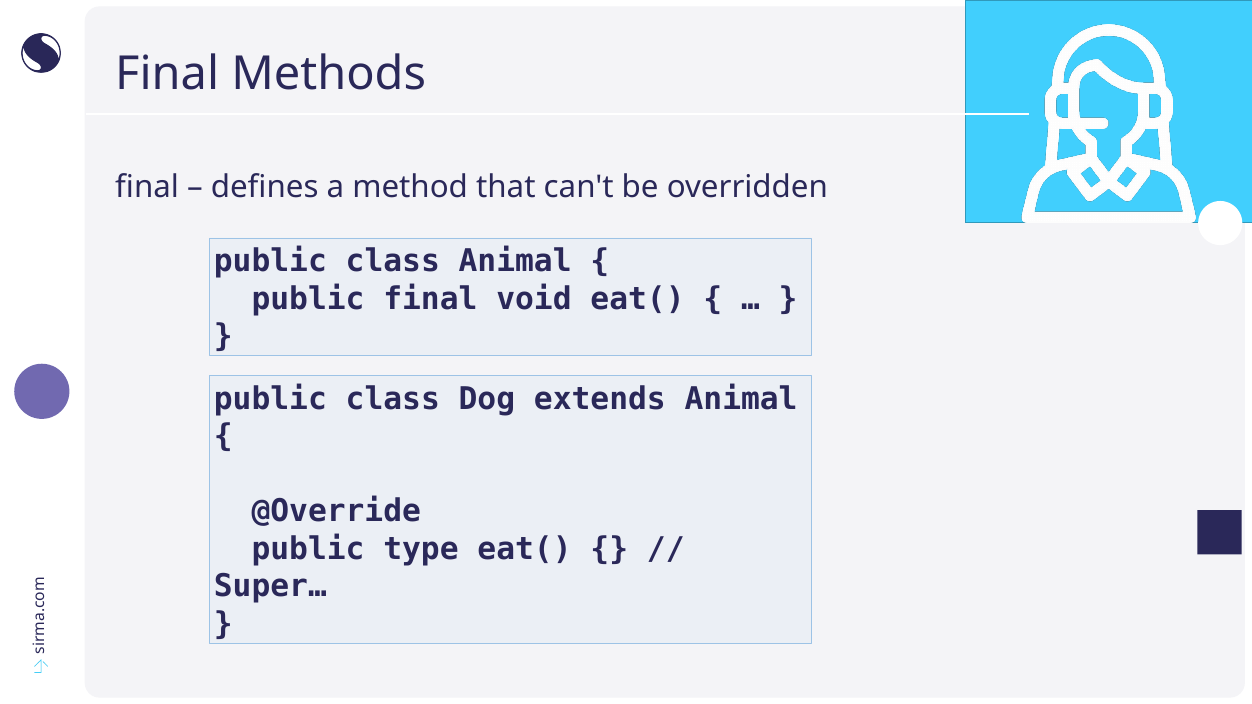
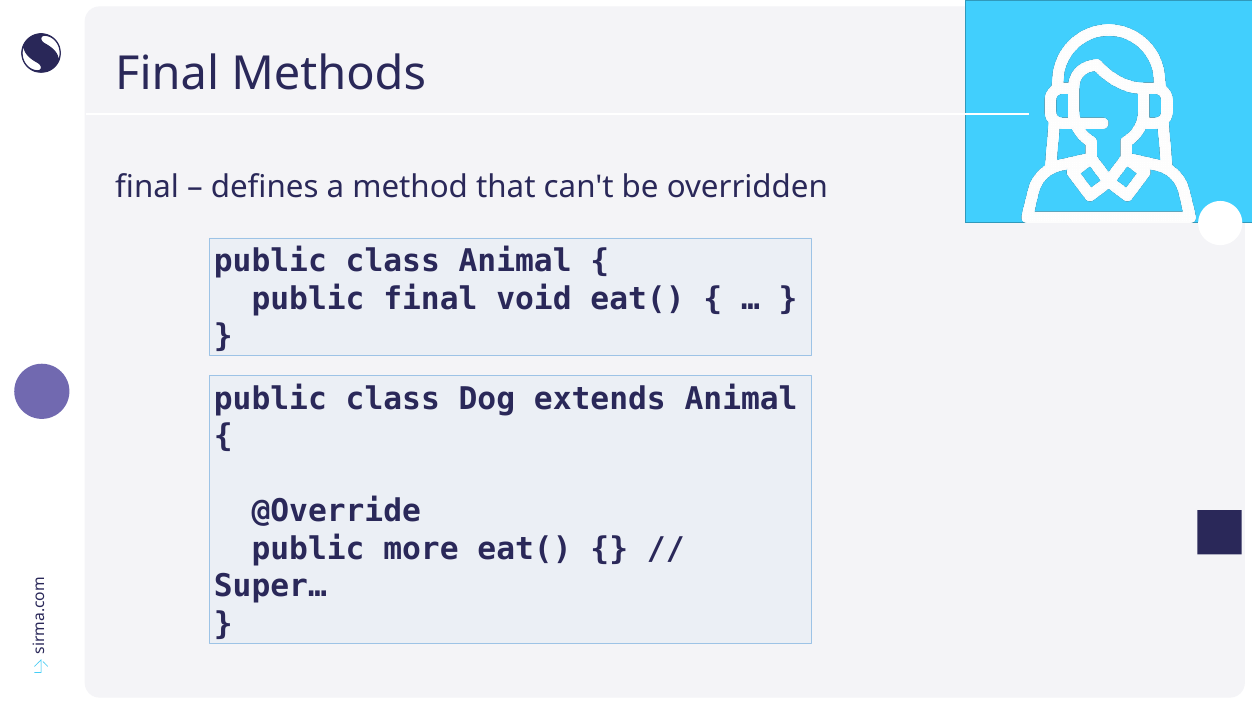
type: type -> more (421, 549)
